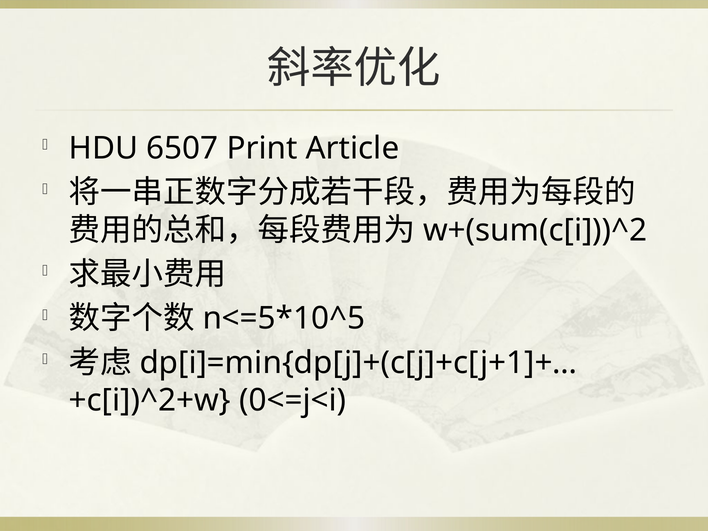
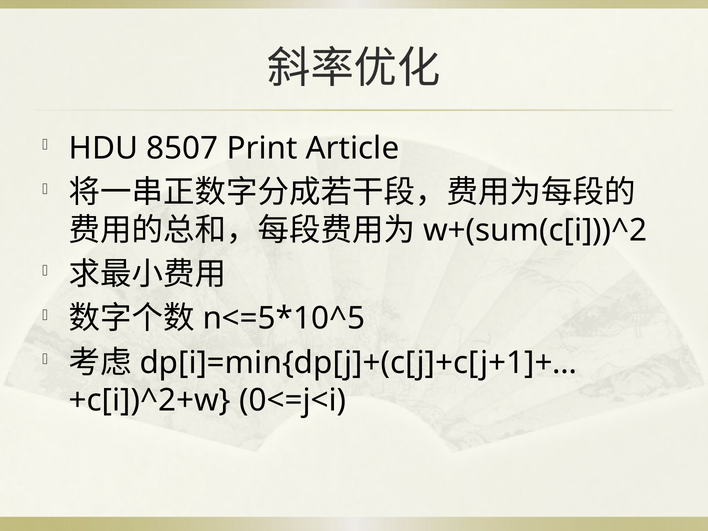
6507: 6507 -> 8507 (182, 148)
